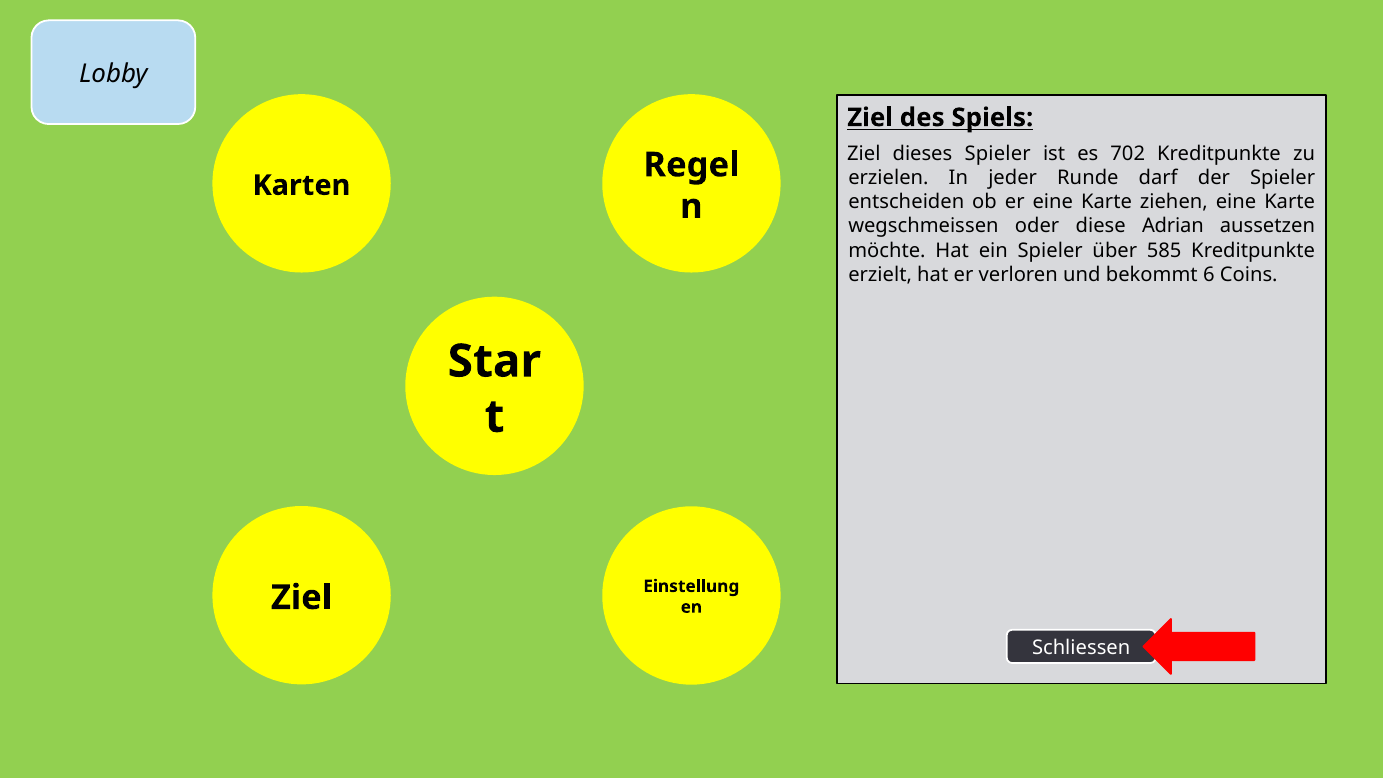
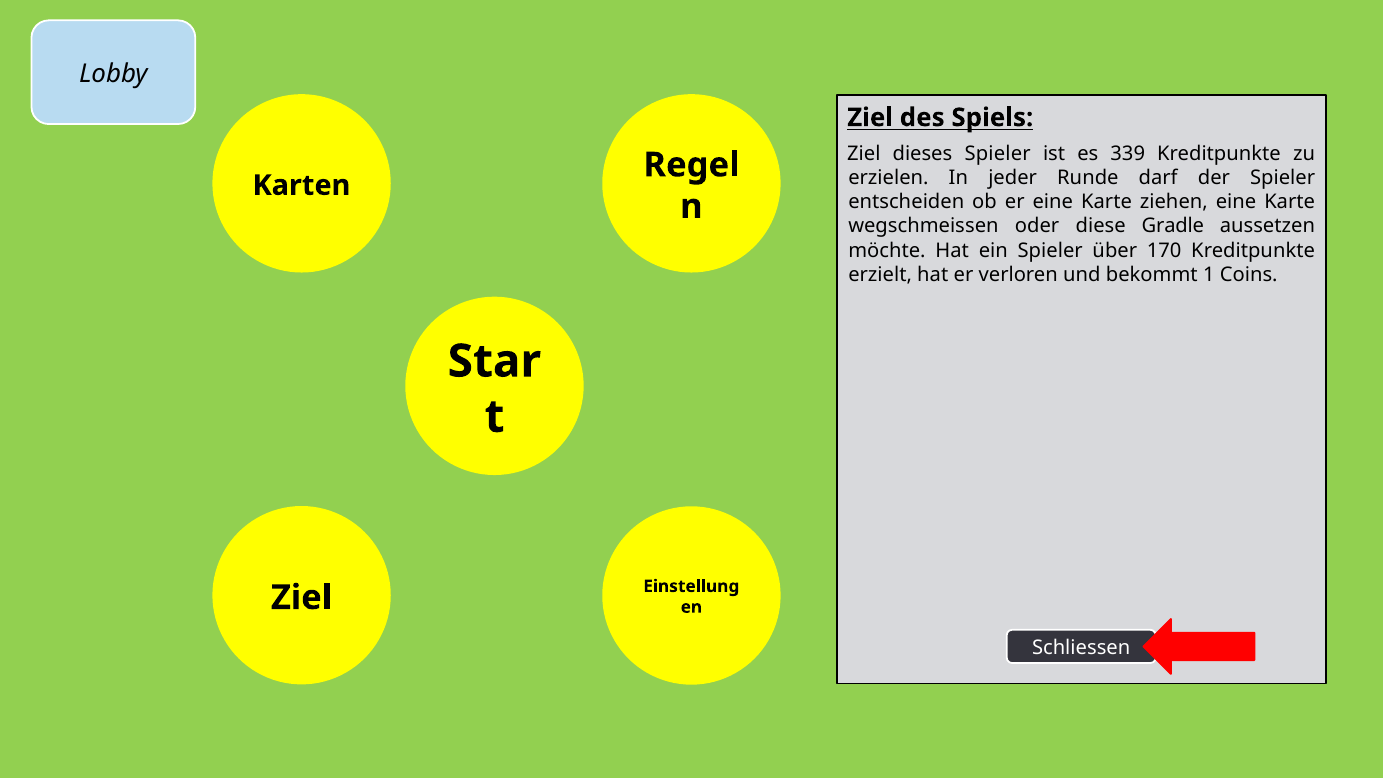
702: 702 -> 339 (1128, 154)
Adrian: Adrian -> Gradle (1173, 226)
585: 585 -> 170 (1164, 250)
6: 6 -> 1 (1209, 275)
